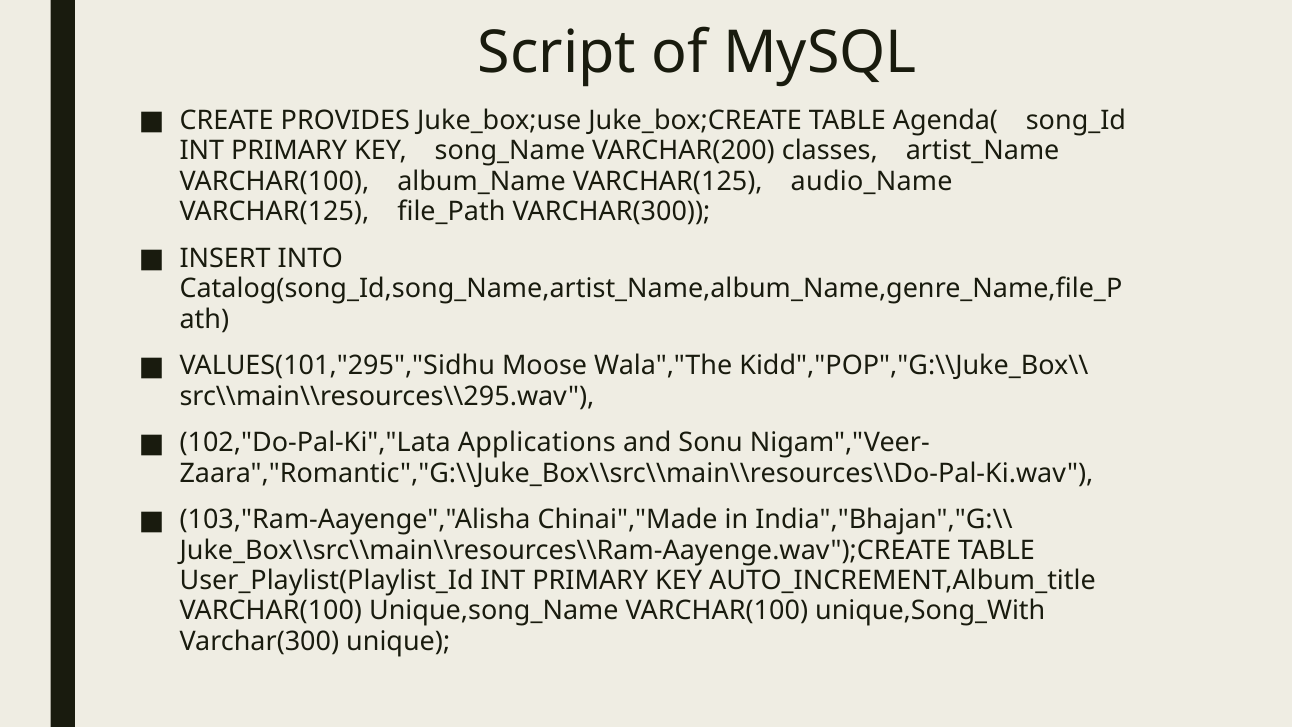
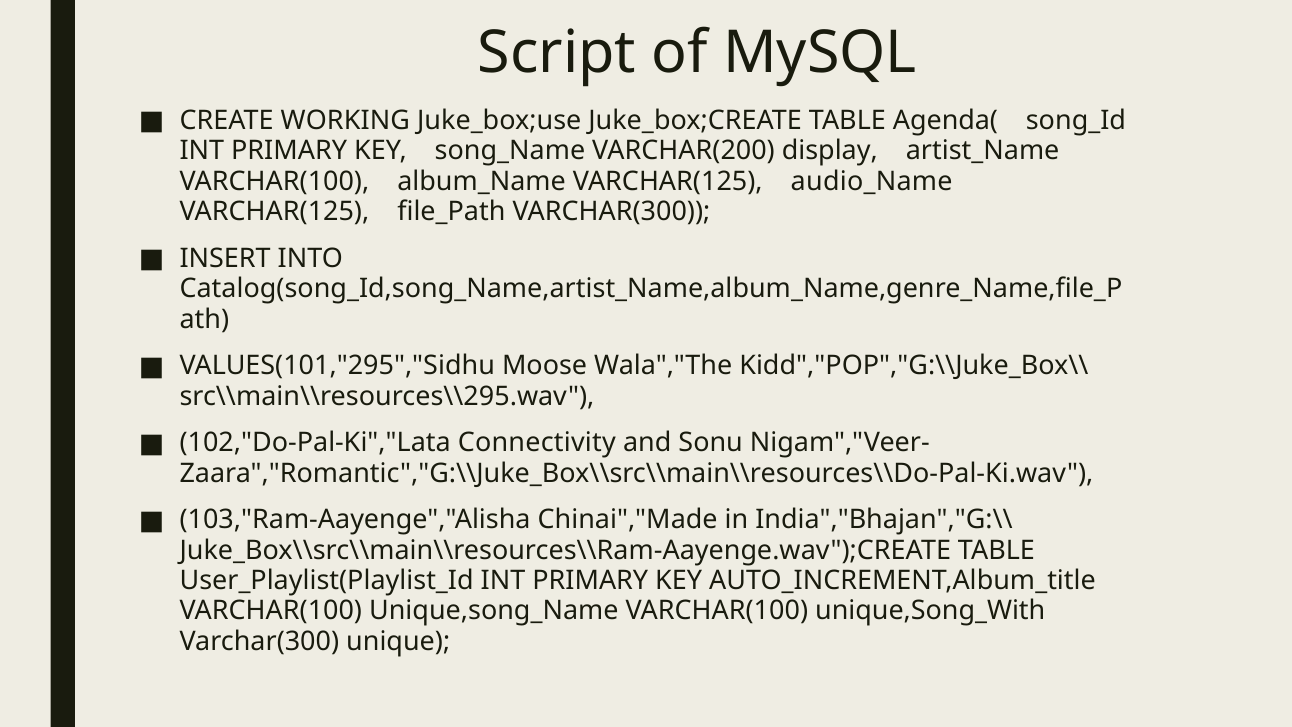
PROVIDES: PROVIDES -> WORKING (345, 121)
classes: classes -> display (830, 151)
Applications: Applications -> Connectivity (537, 443)
